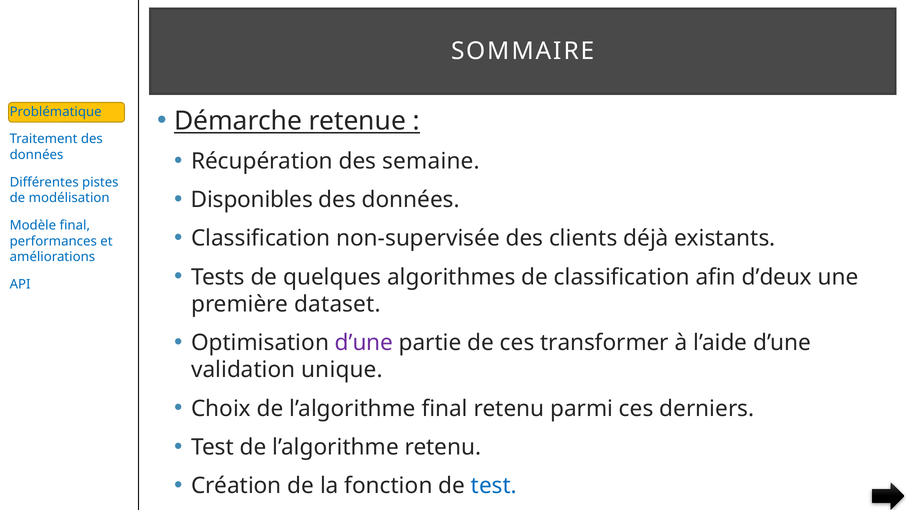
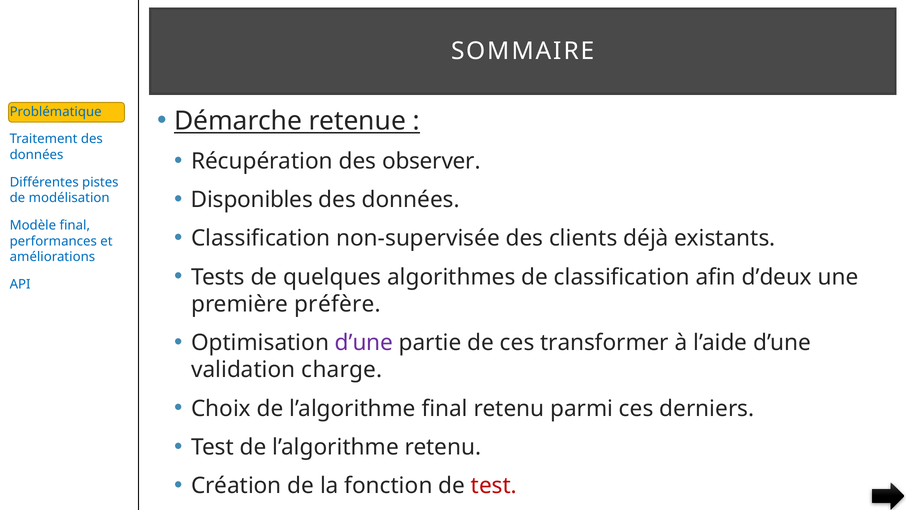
semaine: semaine -> observer (431, 161)
dataset: dataset -> préfère (337, 304)
unique: unique -> charge (342, 370)
test colour: blue -> red (494, 485)
